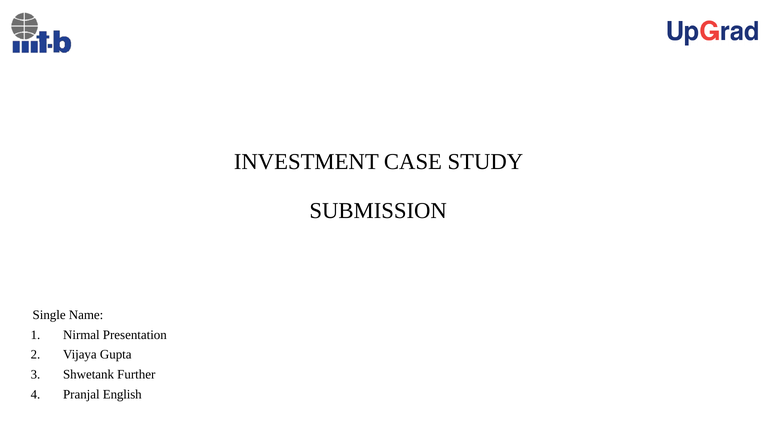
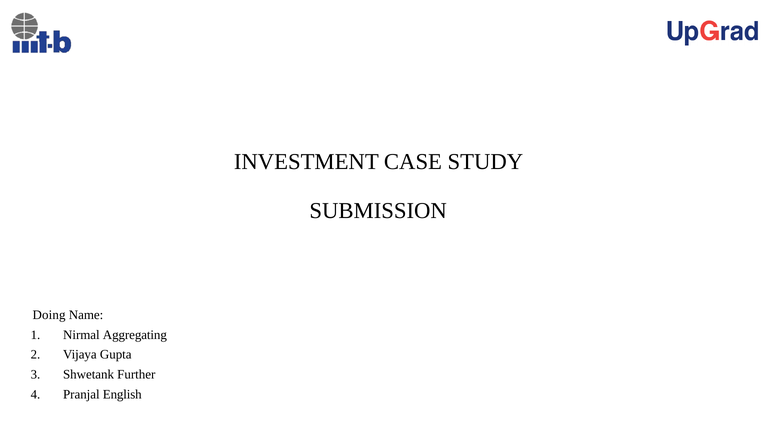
Single: Single -> Doing (49, 315)
Presentation: Presentation -> Aggregating (135, 335)
